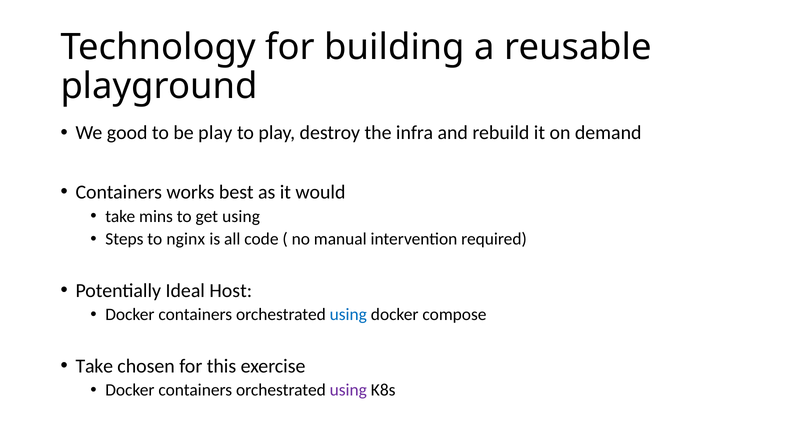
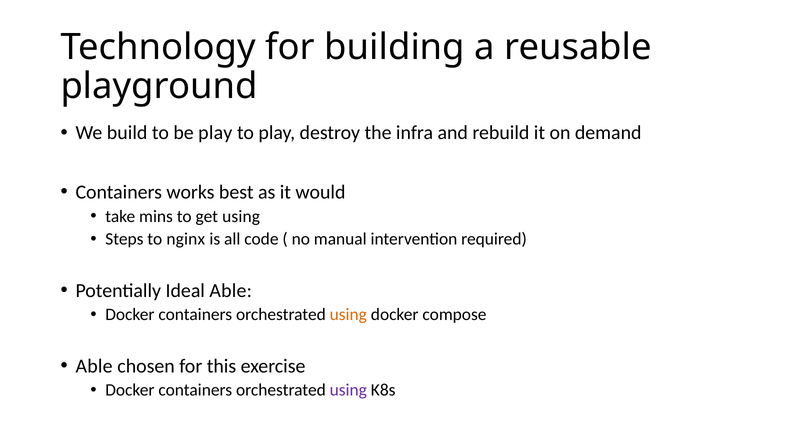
good: good -> build (127, 133)
Ideal Host: Host -> Able (231, 291)
using colour: blue -> orange (348, 315)
Take: Take -> Able (94, 366)
